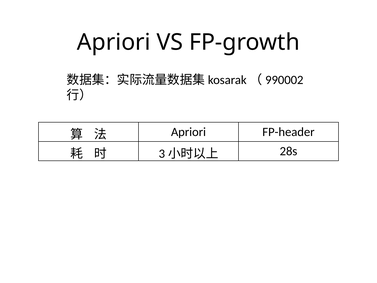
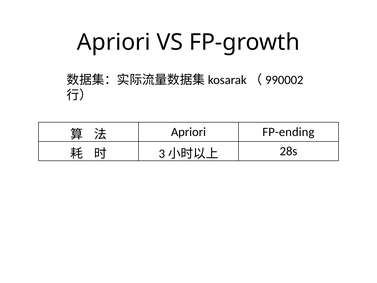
FP-header: FP-header -> FP-ending (288, 132)
